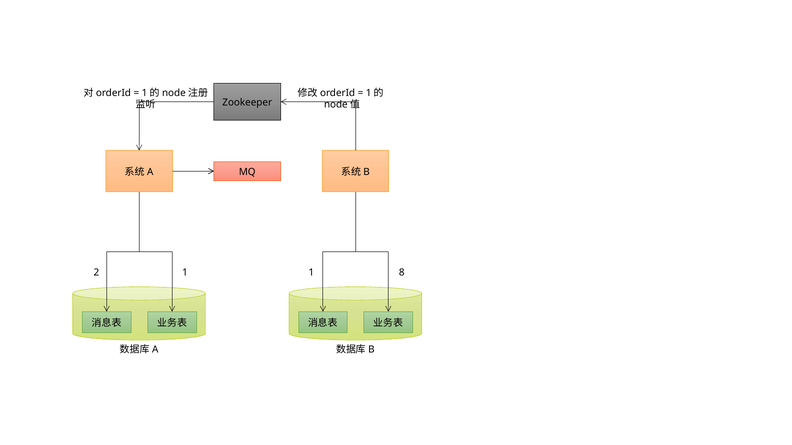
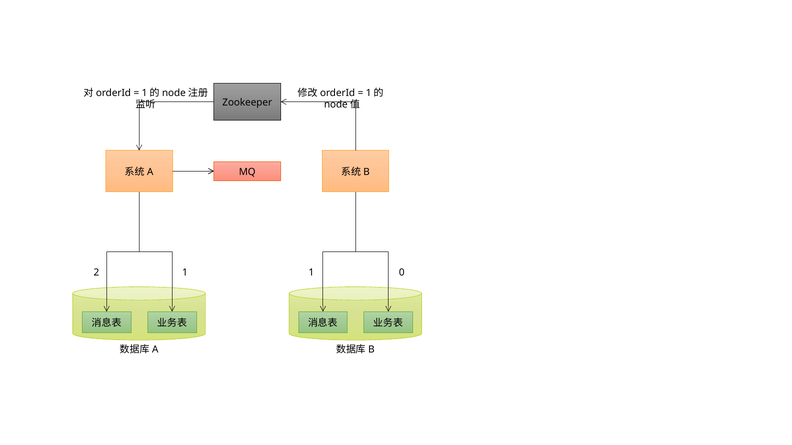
8: 8 -> 0 (402, 273)
